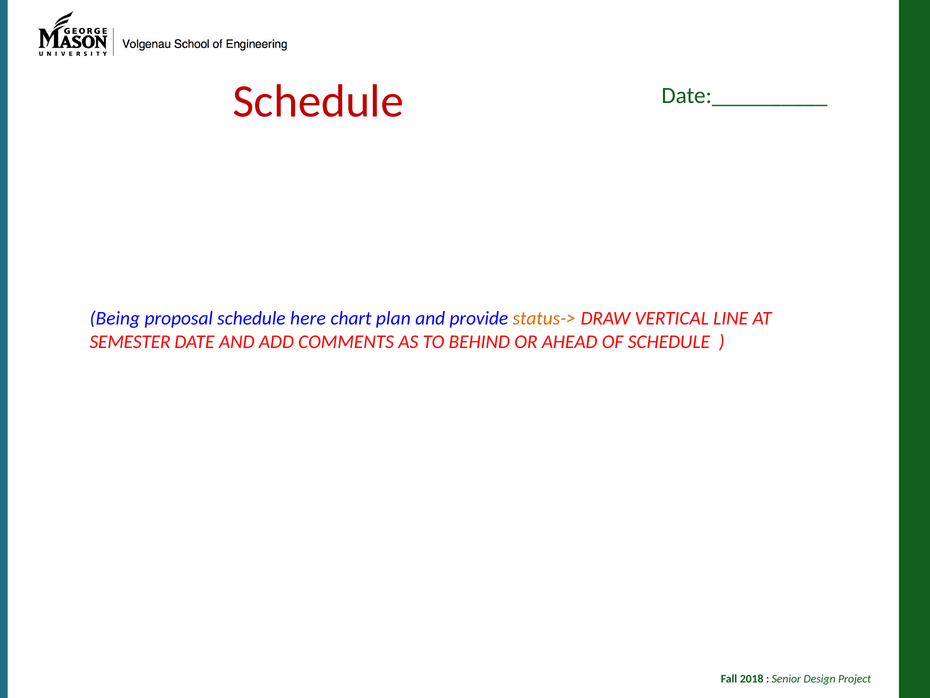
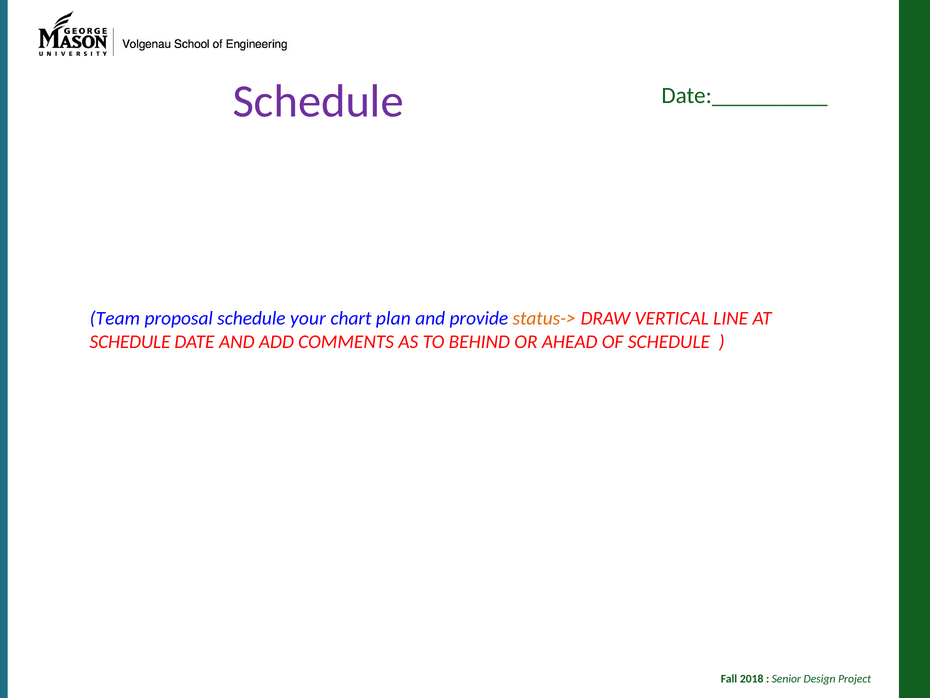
Schedule colour: red -> purple (318, 101)
Being: Being -> Team (115, 318)
here: here -> your (308, 318)
SEMESTER: SEMESTER -> SCHEDULE (130, 341)
